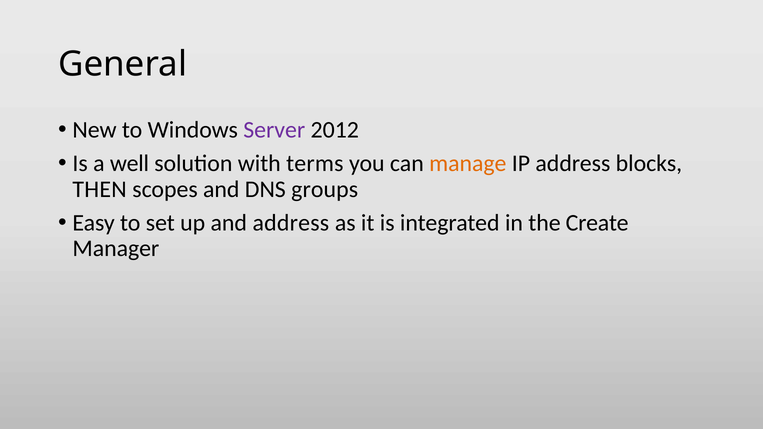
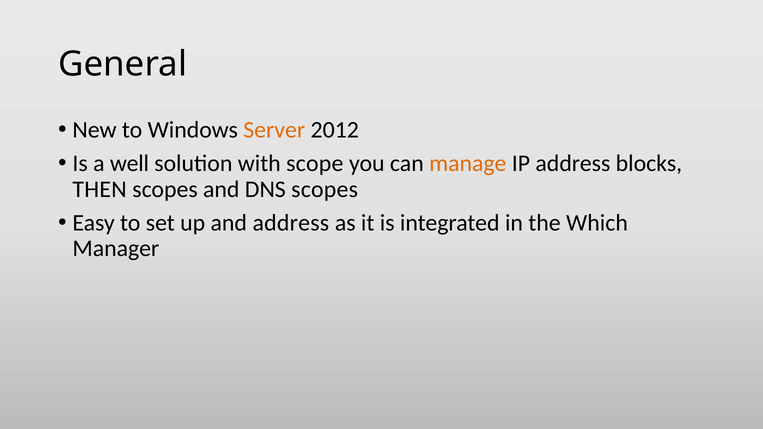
Server colour: purple -> orange (274, 130)
terms: terms -> scope (315, 164)
DNS groups: groups -> scopes (325, 189)
Create: Create -> Which (597, 223)
